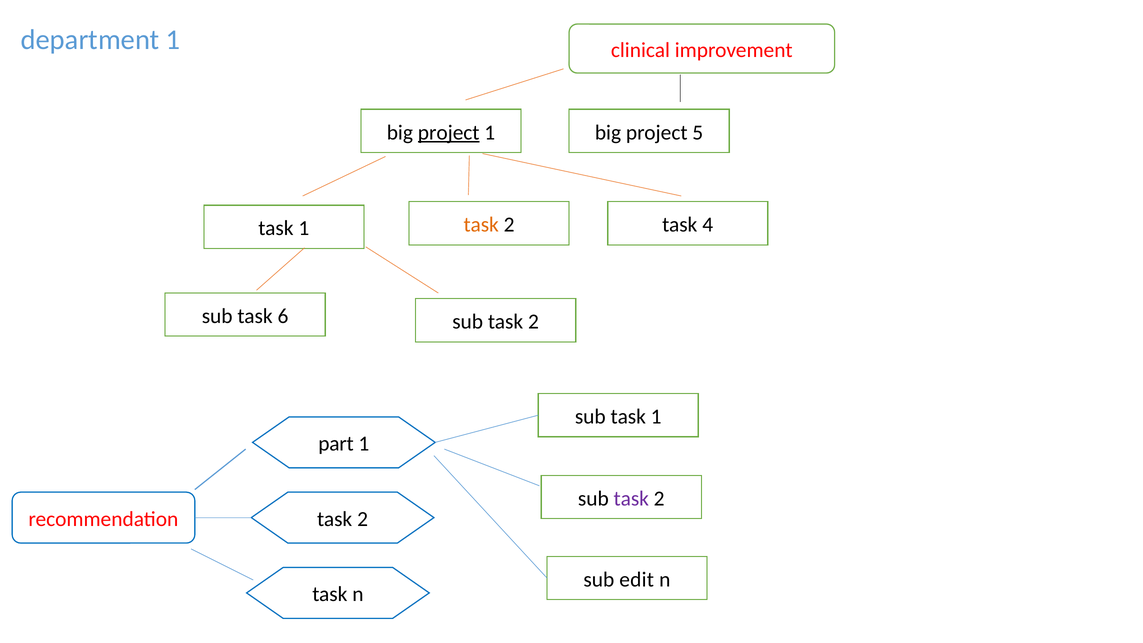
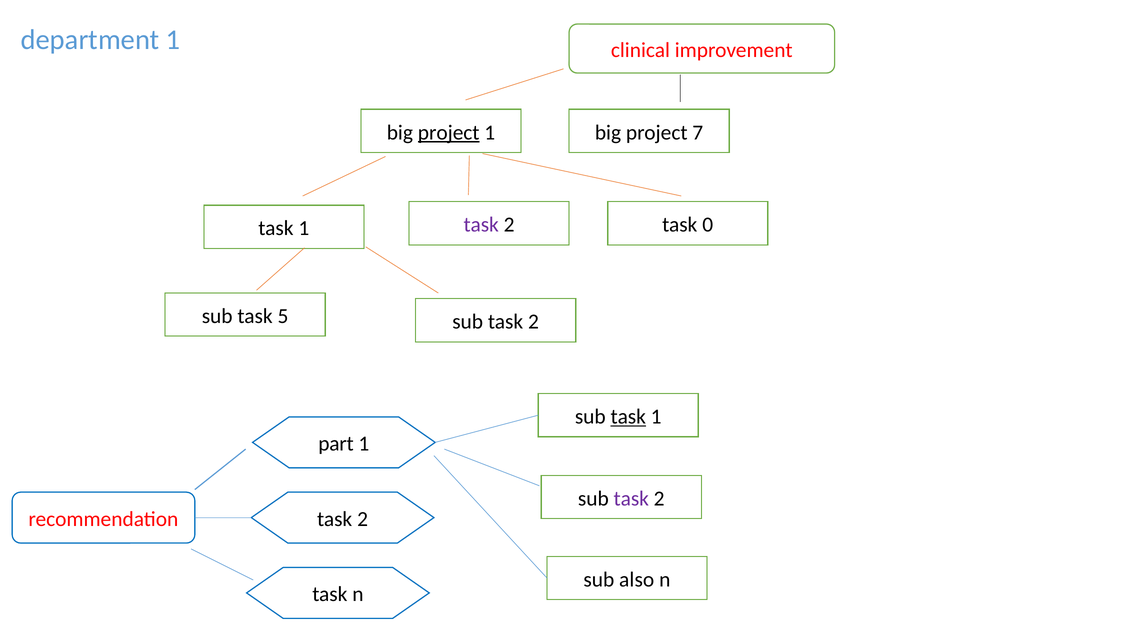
5: 5 -> 7 (698, 132)
task colour: orange -> purple (481, 225)
4: 4 -> 0 (708, 225)
6: 6 -> 5 (283, 316)
task underline: none -> present (628, 417)
edit: edit -> also (637, 579)
